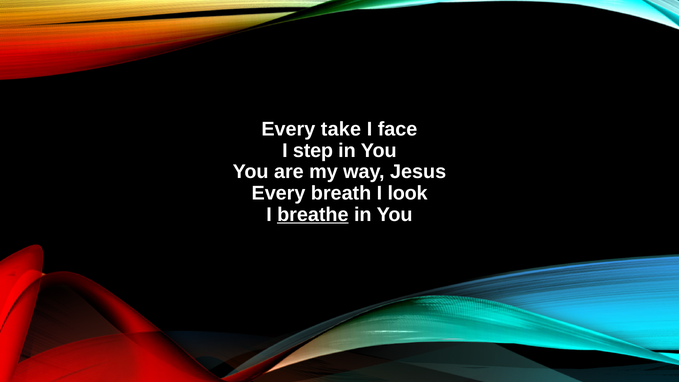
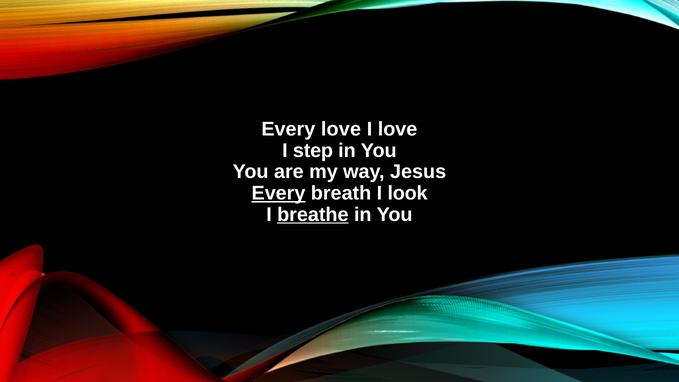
Every take: take -> love (341, 129)
I face: face -> love (398, 129)
Every underline: none -> present (279, 193)
